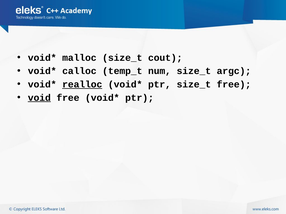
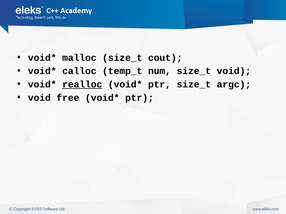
size_t argc: argc -> void (234, 71)
size_t free: free -> argc (234, 85)
void underline: present -> none (39, 98)
